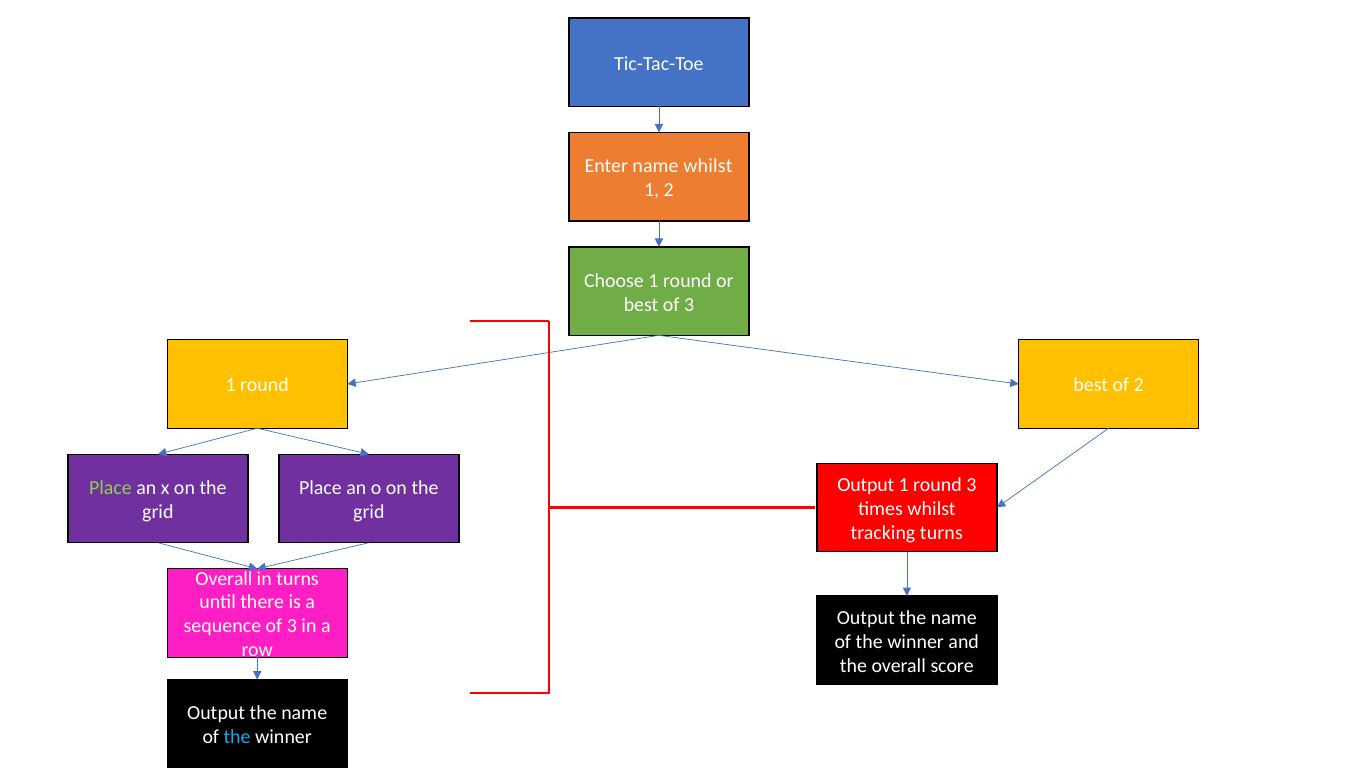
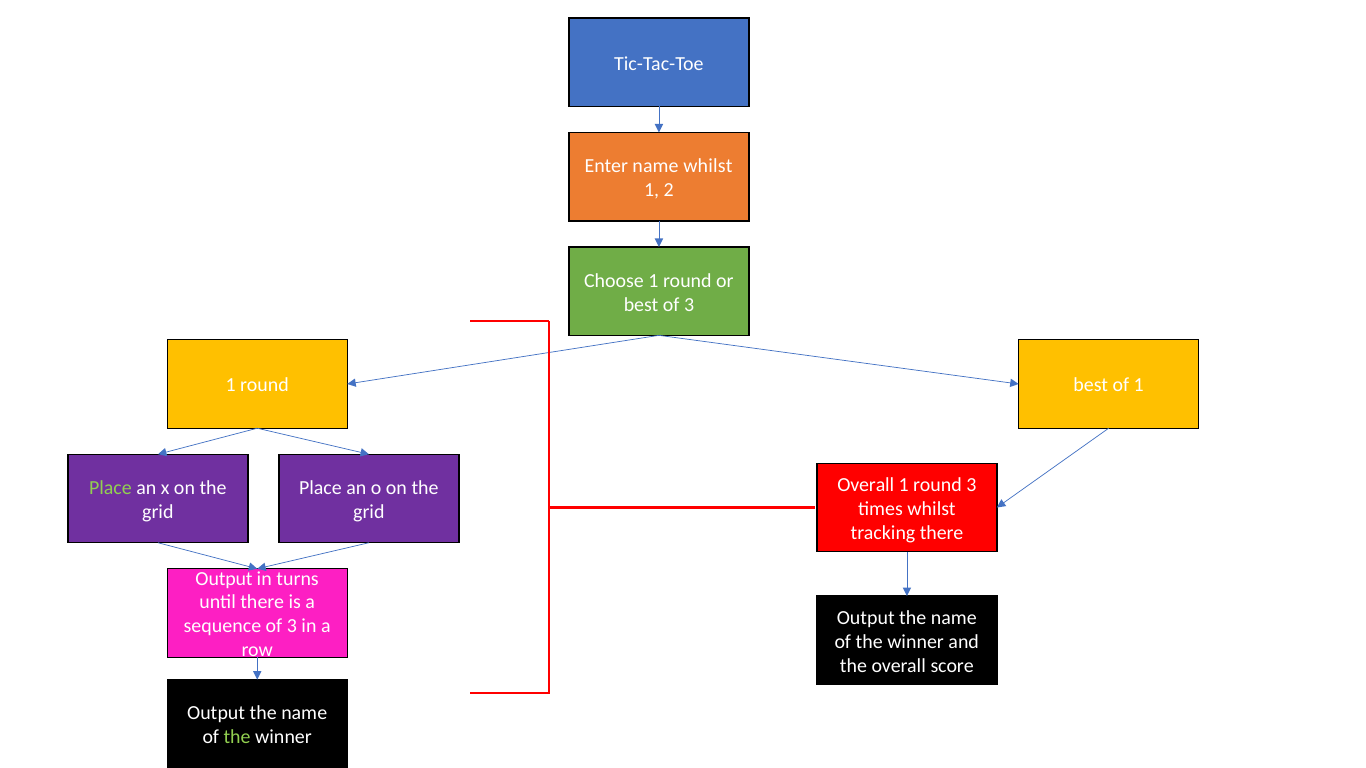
of 2: 2 -> 1 (1139, 386)
Output: Output -> Overall (866, 485)
tracking turns: turns -> there (942, 533)
Overall: Overall -> Output (224, 579)
the colour: light blue -> light green (237, 737)
